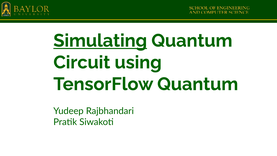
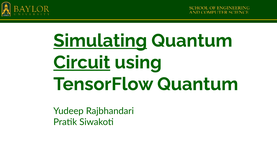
Circuit underline: none -> present (82, 62)
